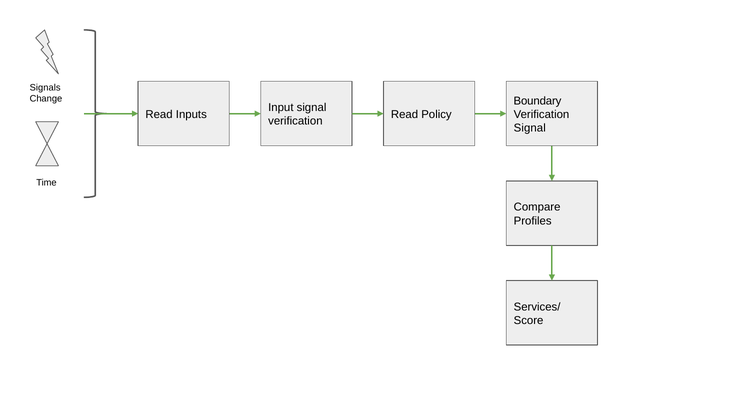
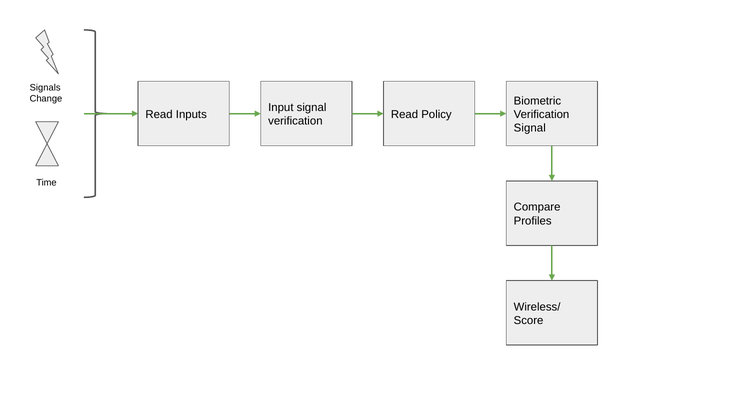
Boundary: Boundary -> Biometric (537, 101)
Services/: Services/ -> Wireless/ (537, 307)
